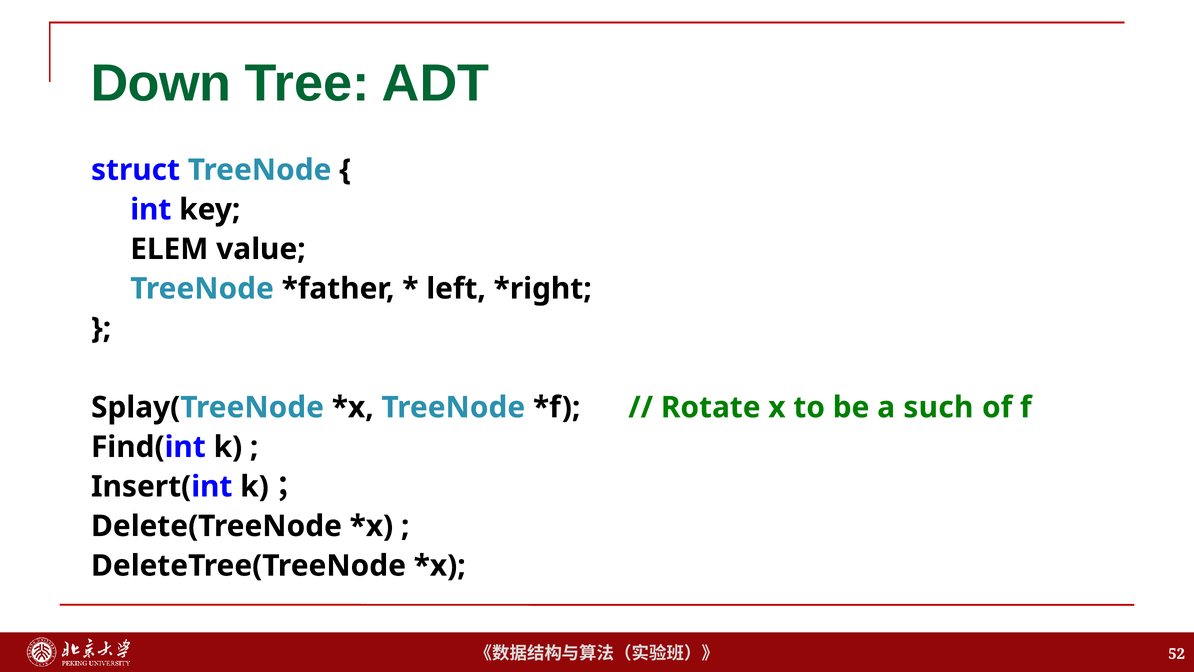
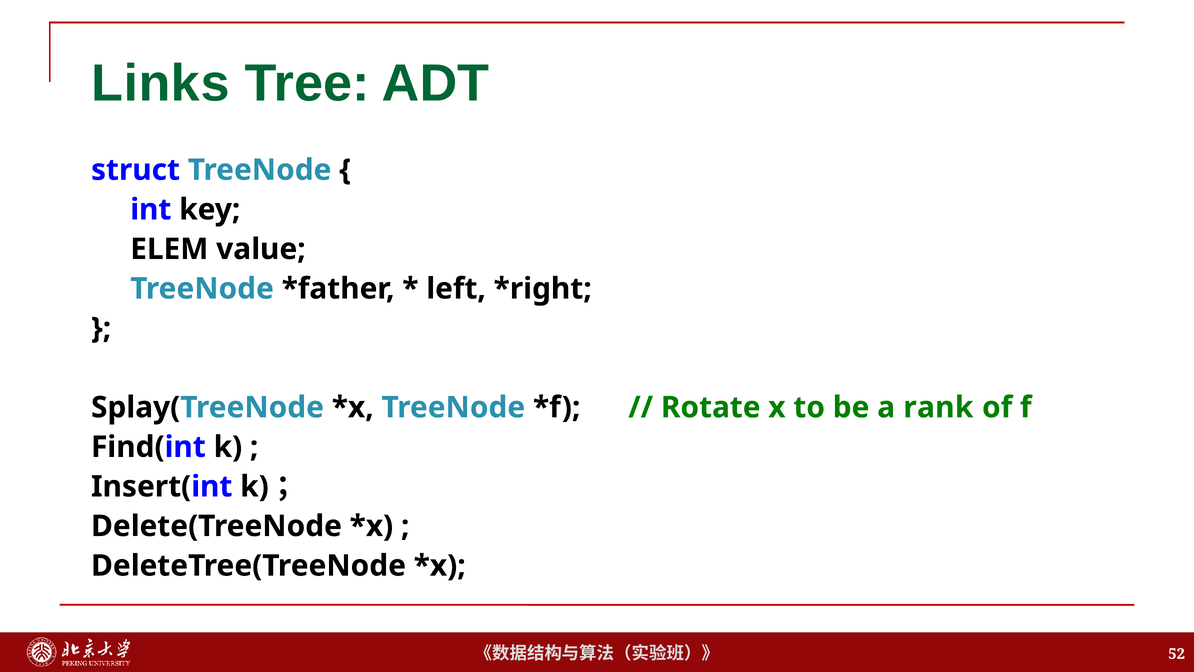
Down: Down -> Links (160, 84)
such: such -> rank (938, 407)
